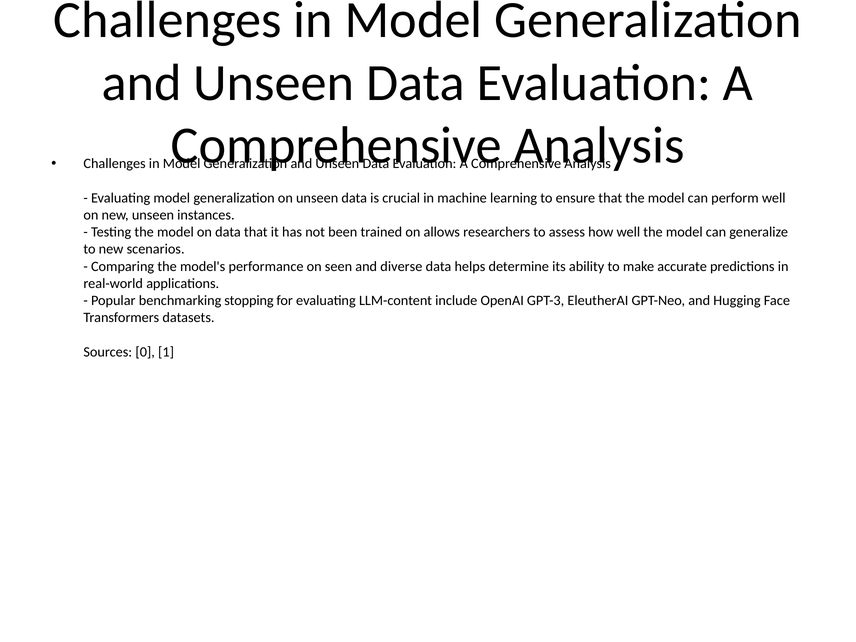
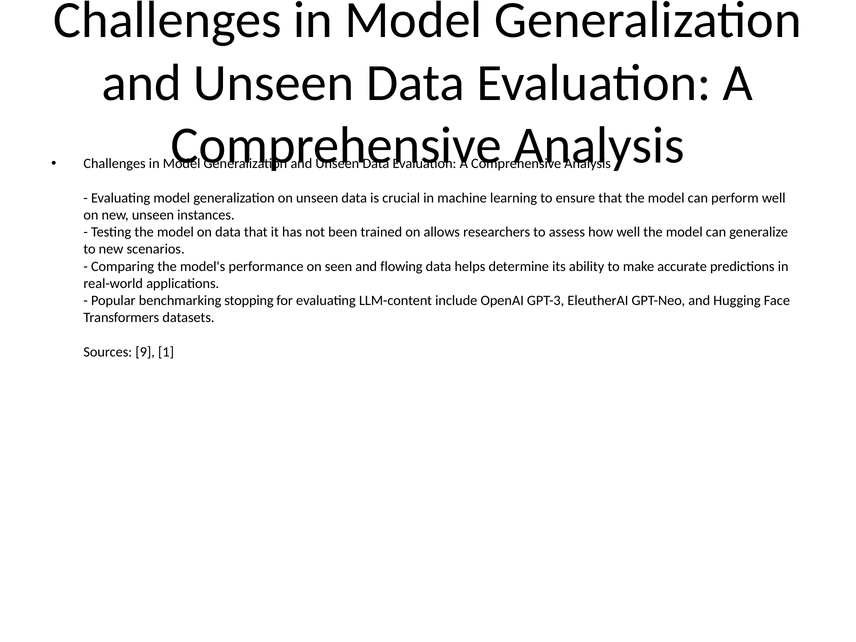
diverse: diverse -> flowing (401, 266)
0: 0 -> 9 (145, 352)
